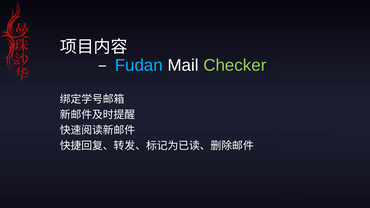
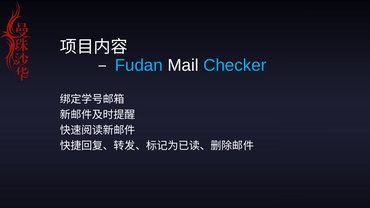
Checker colour: light green -> light blue (235, 65)
